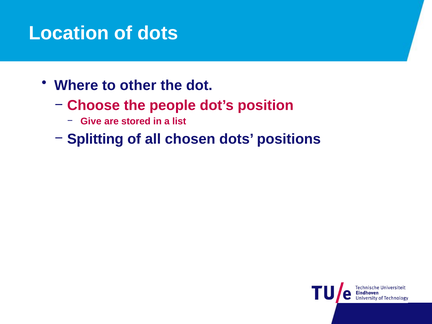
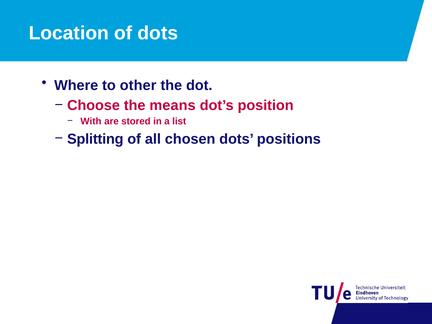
people: people -> means (173, 105)
Give: Give -> With (91, 121)
